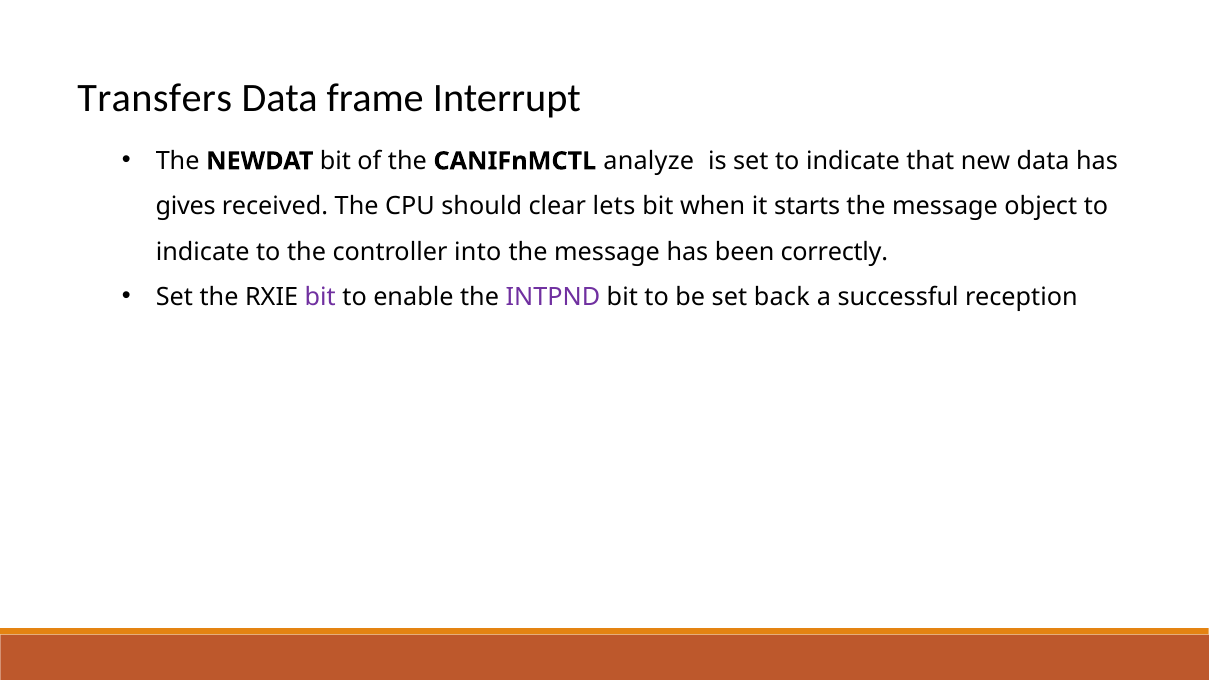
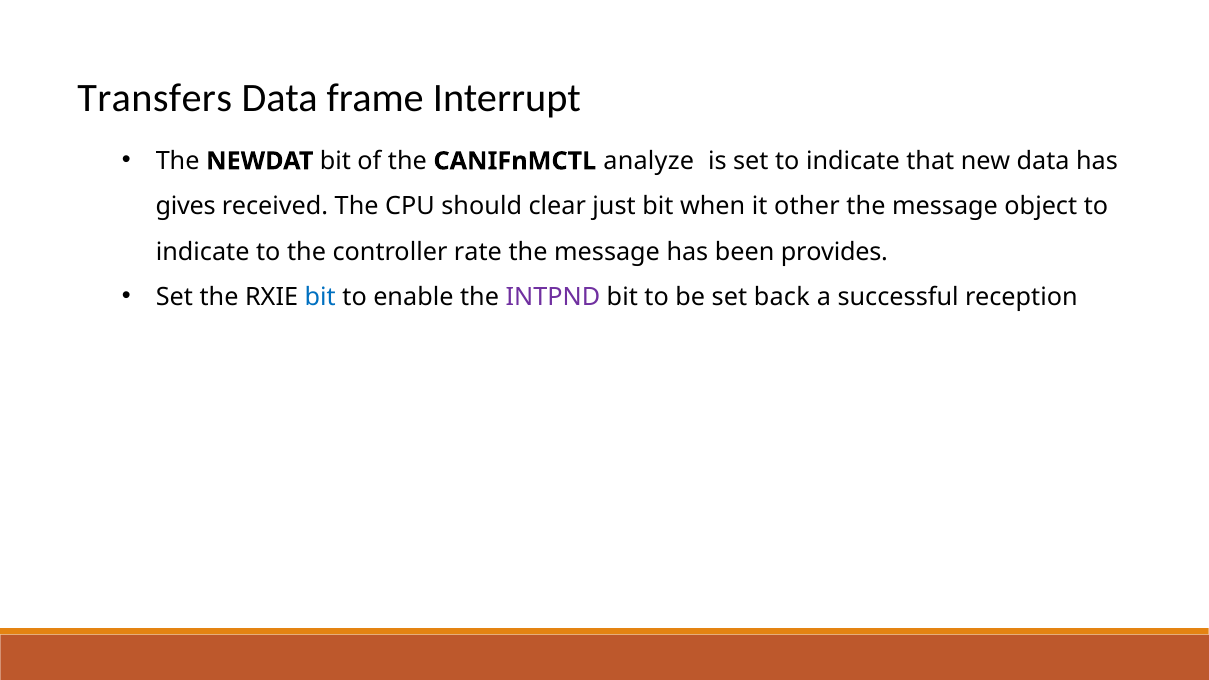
lets: lets -> just (614, 206)
starts: starts -> other (807, 206)
into: into -> rate (478, 252)
correctly: correctly -> provides (834, 252)
bit colour: purple -> blue (320, 297)
